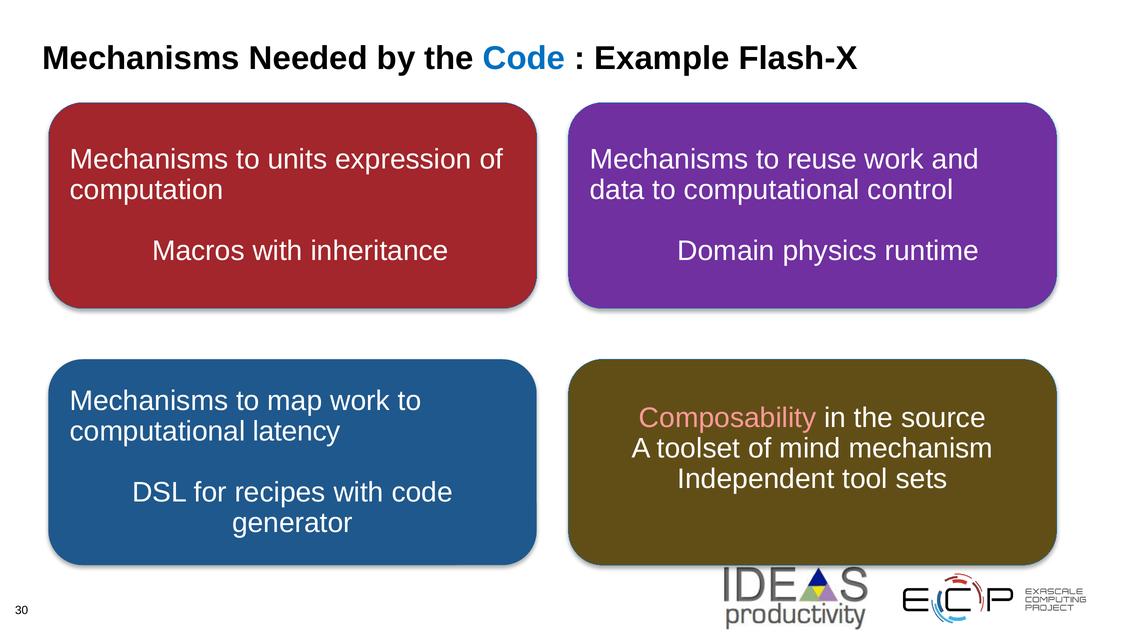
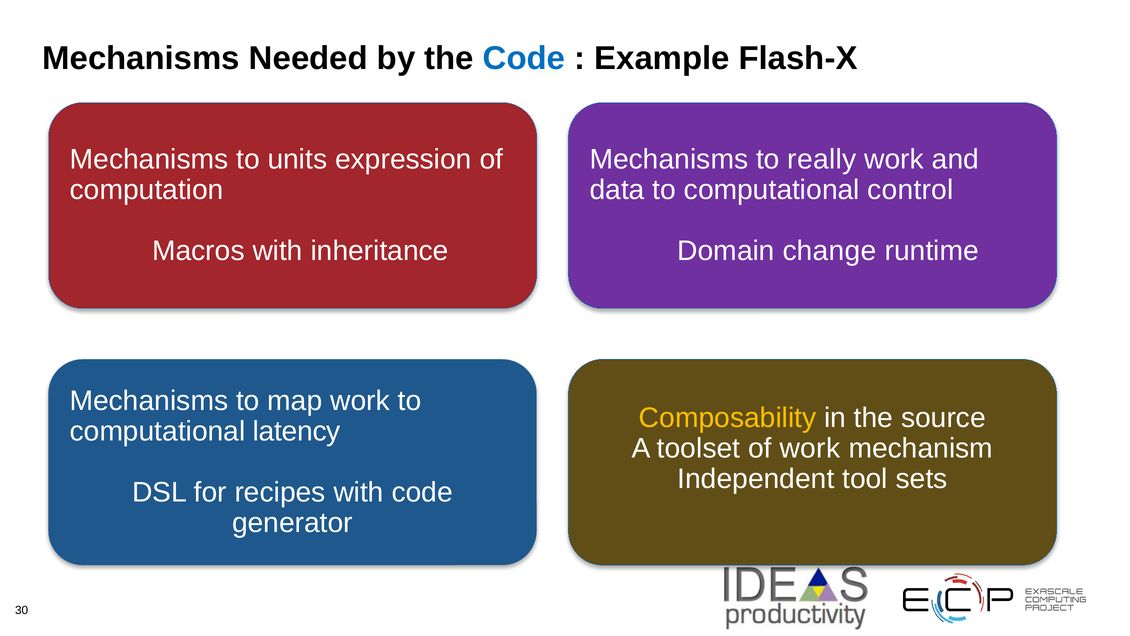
reuse: reuse -> really (822, 160)
physics: physics -> change (830, 251)
Composability colour: pink -> yellow (728, 418)
of mind: mind -> work (810, 448)
